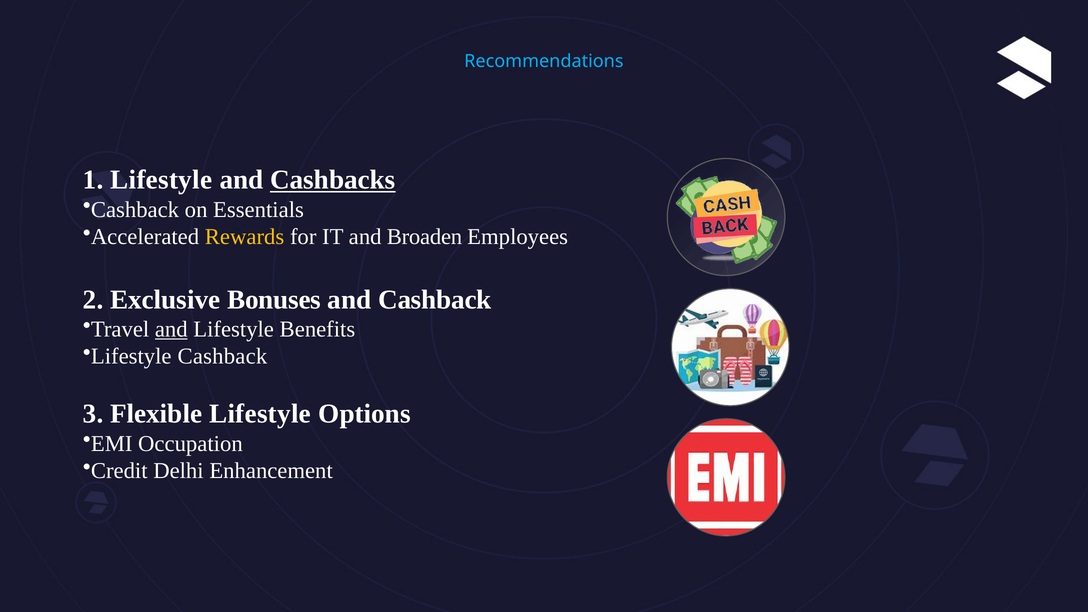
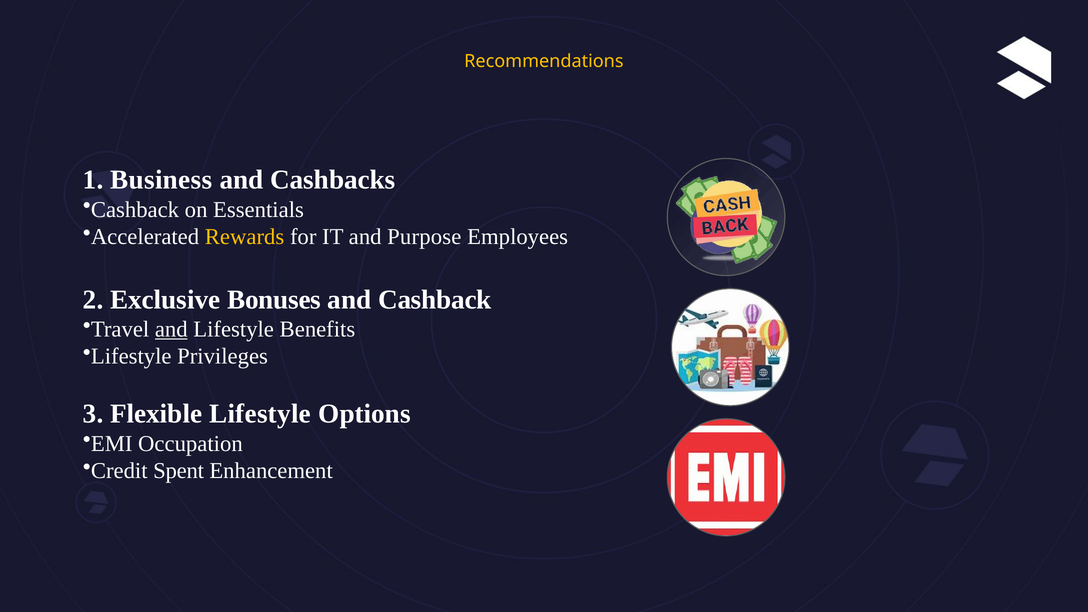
Recommendations colour: light blue -> yellow (544, 61)
1 Lifestyle: Lifestyle -> Business (161, 180)
Cashbacks underline: present -> none (333, 180)
Broaden: Broaden -> Purpose (424, 237)
Lifestyle Cashback: Cashback -> Privileges (223, 356)
Delhi: Delhi -> Spent (179, 471)
